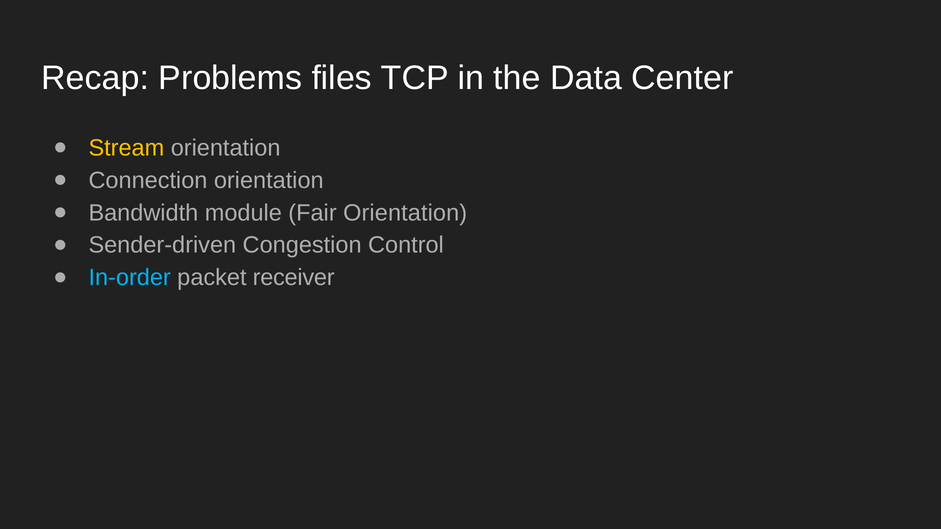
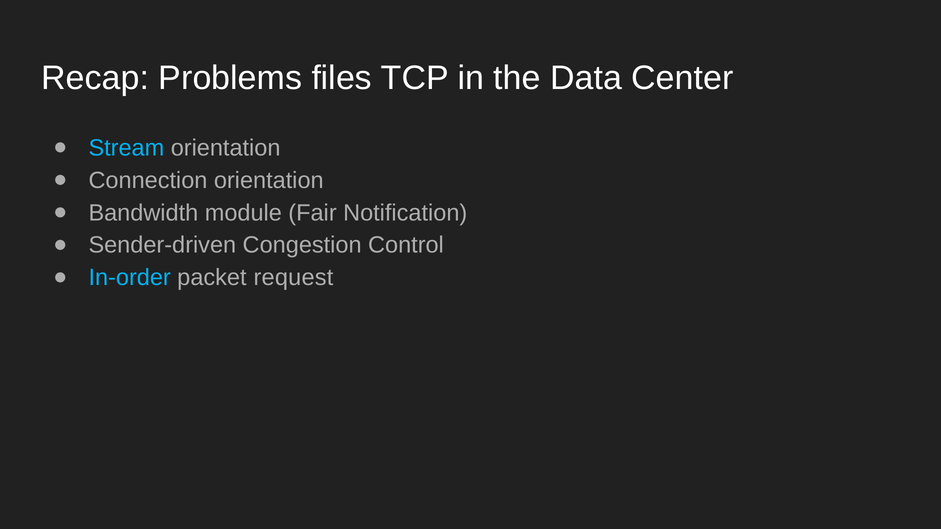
Stream colour: yellow -> light blue (126, 148)
Fair Orientation: Orientation -> Notification (405, 213)
receiver: receiver -> request (293, 278)
